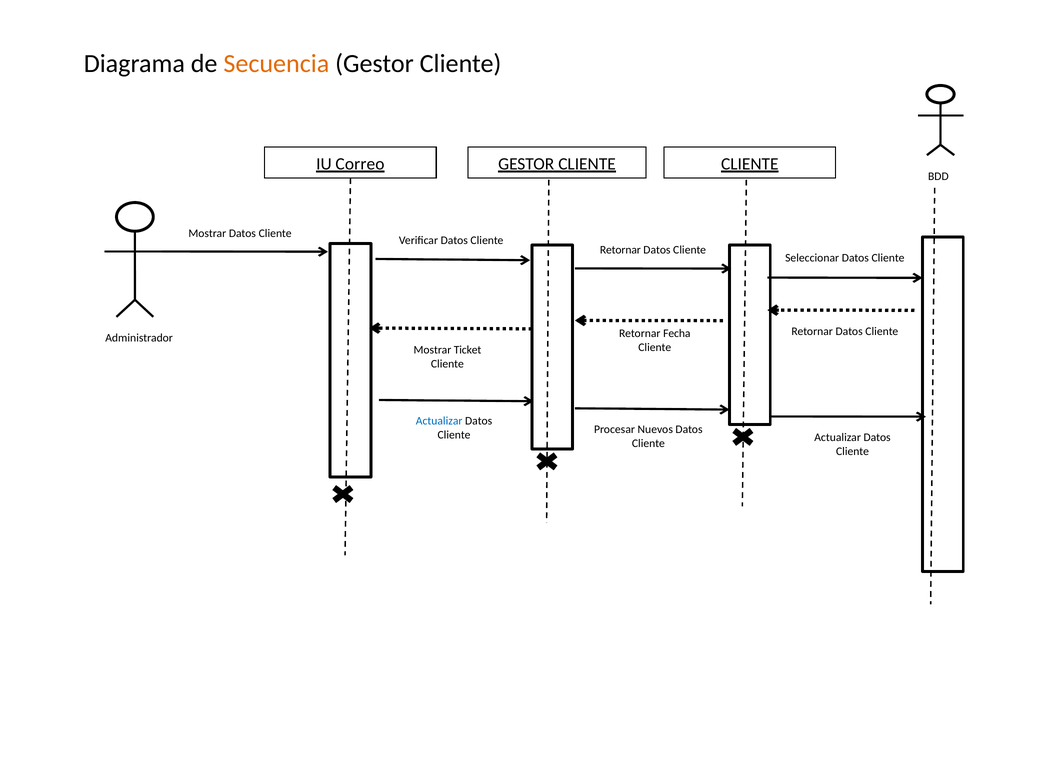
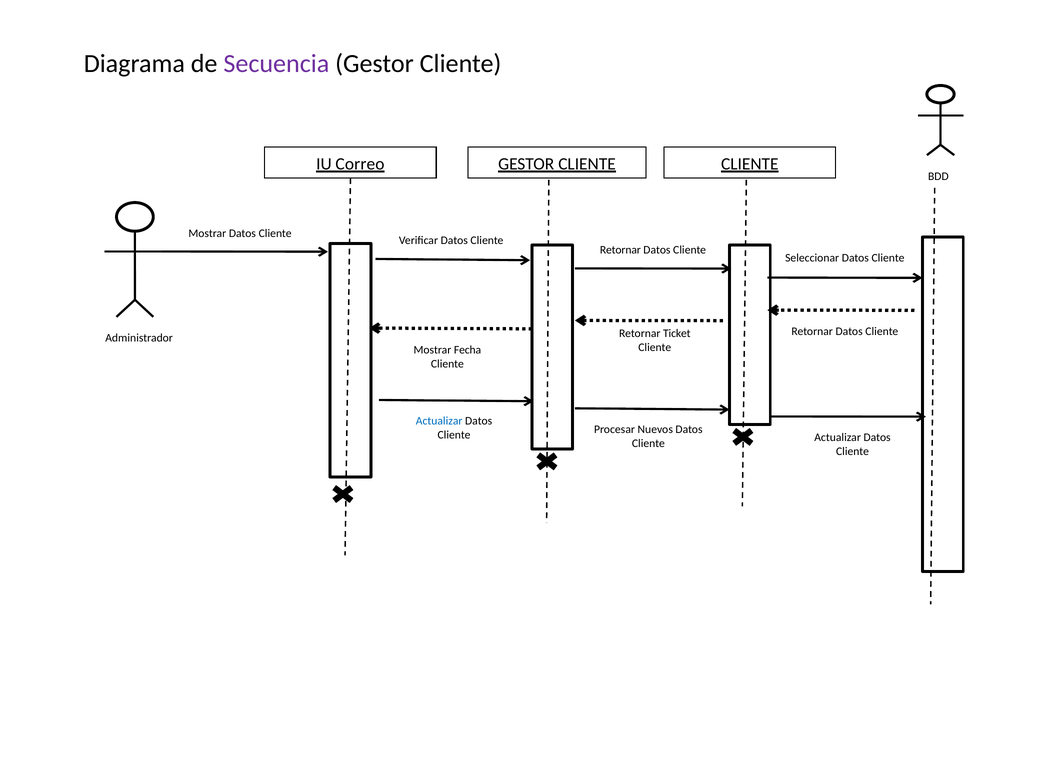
Secuencia colour: orange -> purple (276, 63)
Fecha: Fecha -> Ticket (677, 333)
Ticket: Ticket -> Fecha (468, 350)
